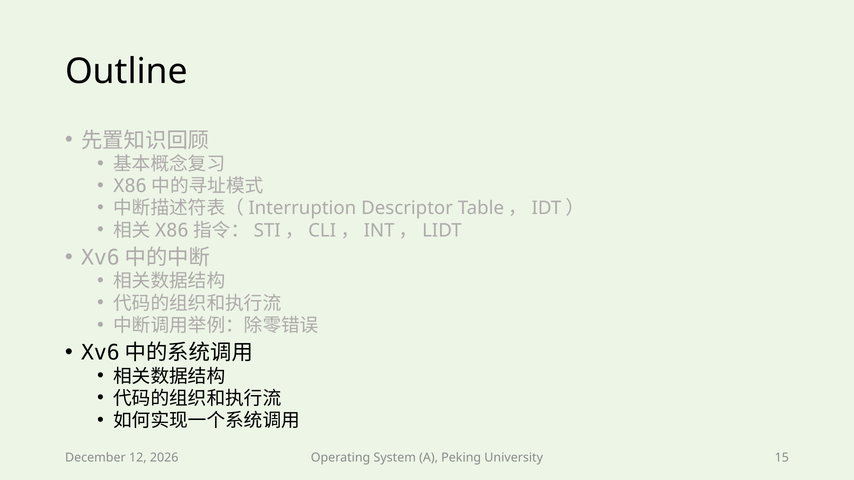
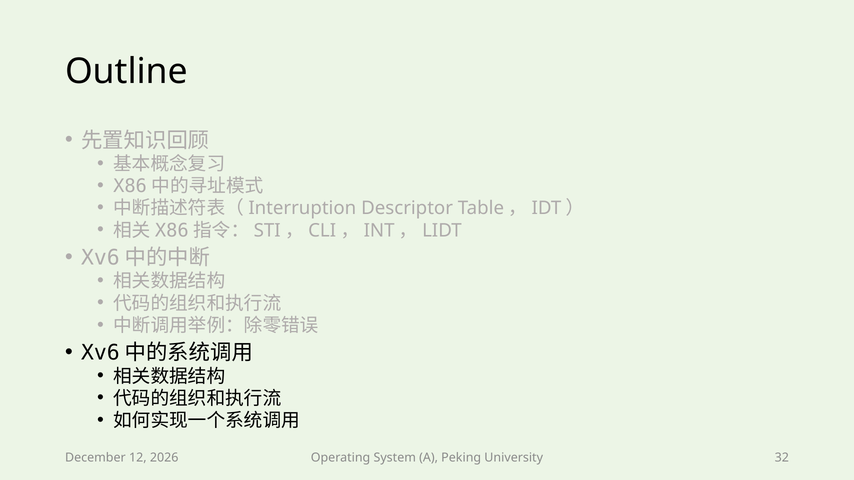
15: 15 -> 32 (782, 458)
